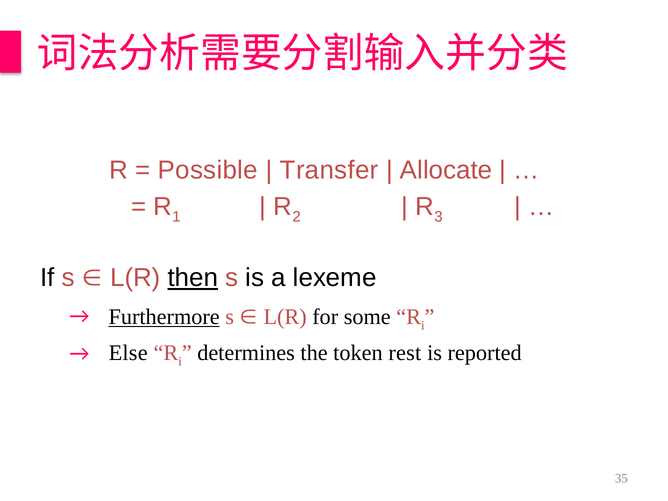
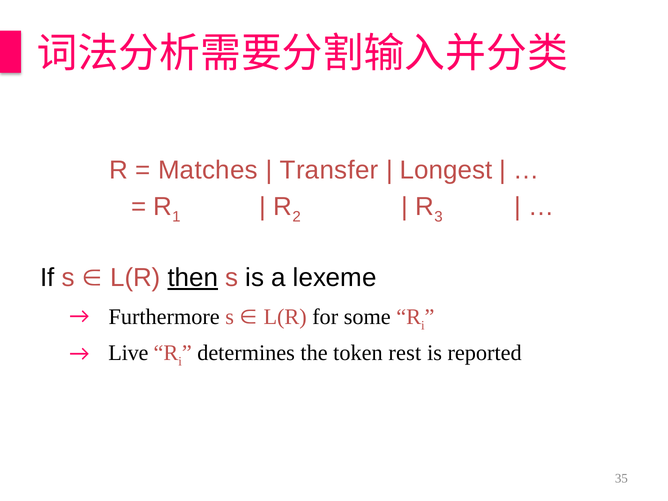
Possible: Possible -> Matches (208, 170)
Allocate: Allocate -> Longest (446, 170)
Furthermore underline: present -> none (164, 317)
Else: Else -> Live (128, 353)
